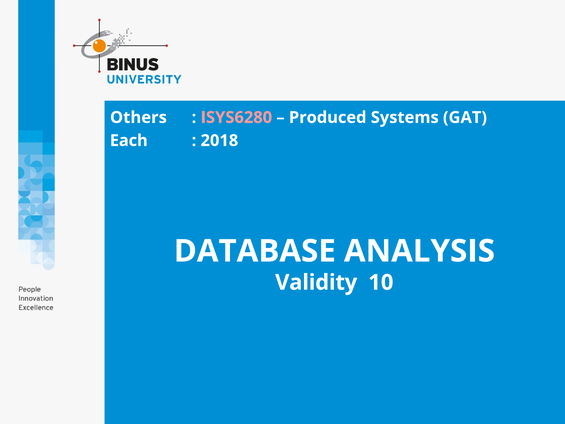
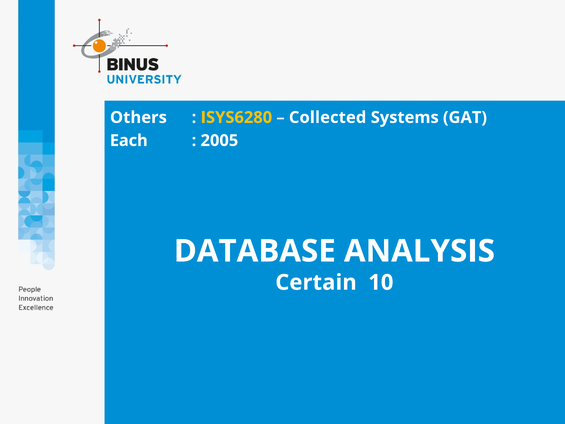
ISYS6280 colour: pink -> yellow (236, 117)
Produced: Produced -> Collected (328, 117)
2018: 2018 -> 2005 (219, 140)
Validity: Validity -> Certain (316, 282)
